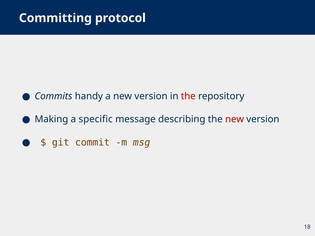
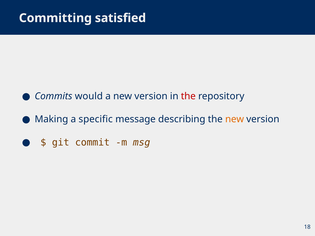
protocol: protocol -> satisfied (120, 18)
handy: handy -> would (89, 96)
new colour: red -> orange (235, 119)
